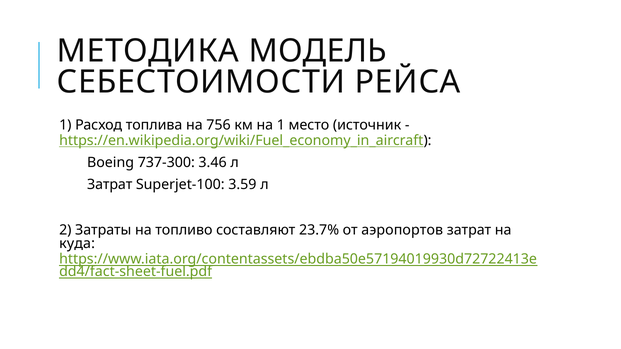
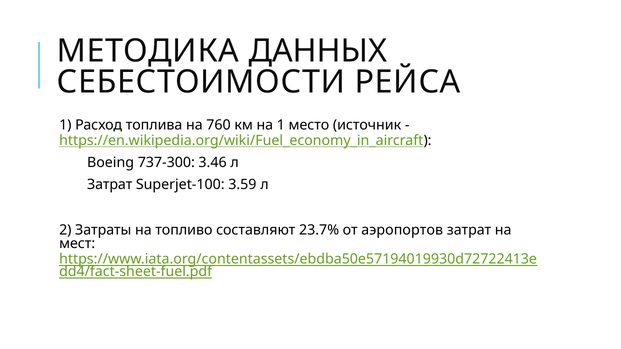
МОДЕЛЬ: МОДЕЛЬ -> ДАННЫХ (318, 51)
756: 756 -> 760 (219, 125)
куда: куда -> мест (77, 244)
